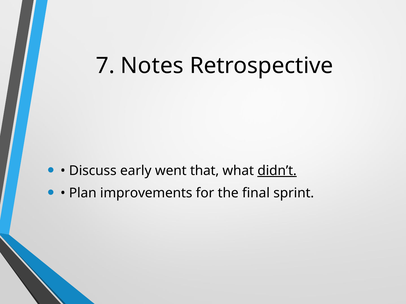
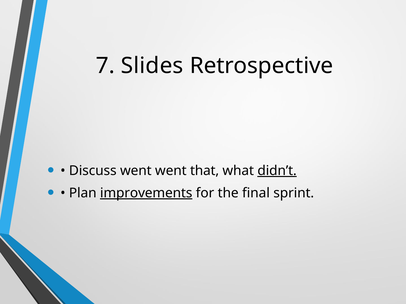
Notes: Notes -> Slides (152, 66)
Discuss early: early -> went (136, 171)
improvements underline: none -> present (146, 193)
